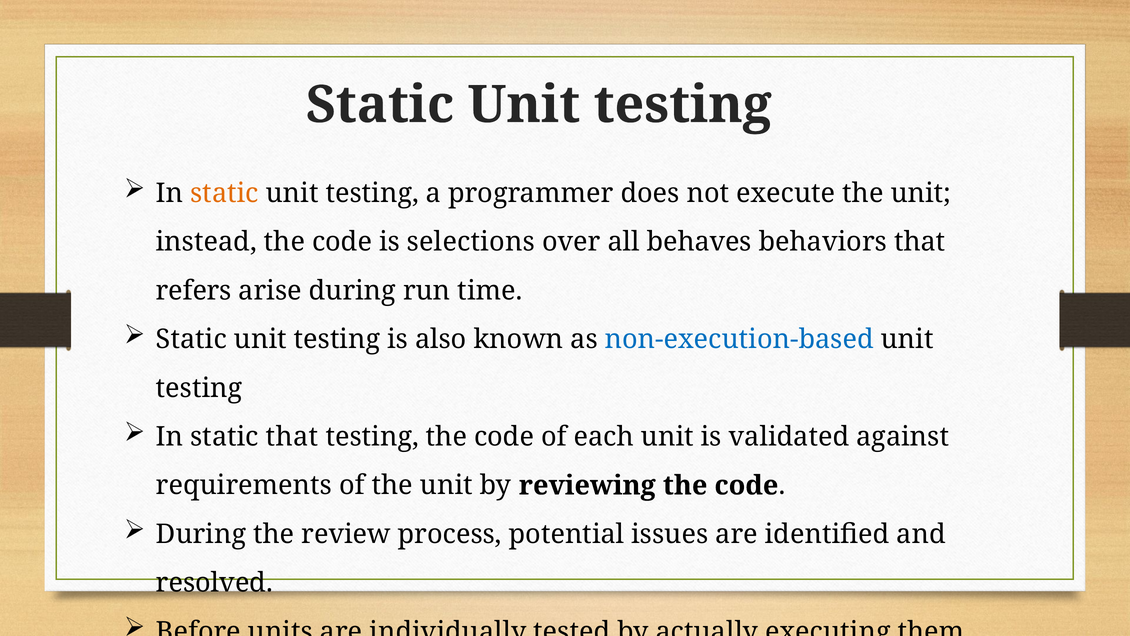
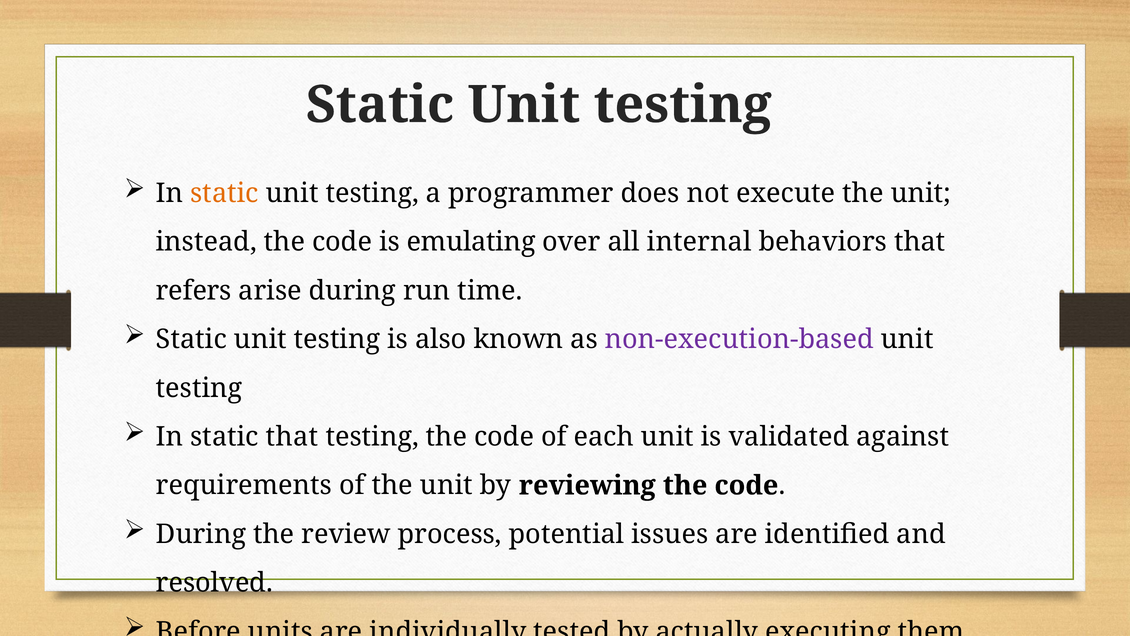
selections: selections -> emulating (471, 242)
behaves: behaves -> internal (699, 242)
non-execution-based colour: blue -> purple (739, 339)
